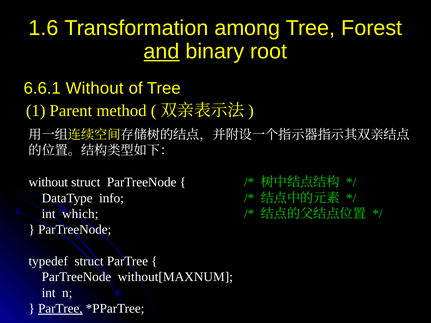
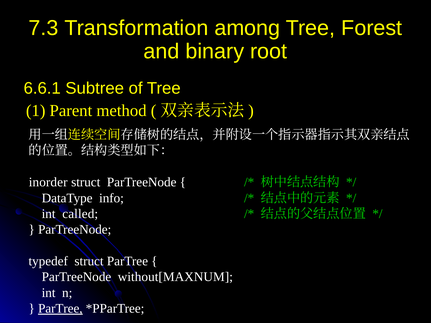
1.6: 1.6 -> 7.3 (43, 28)
and underline: present -> none (162, 51)
6.6.1 Without: Without -> Subtree (95, 88)
without: without -> inorder (48, 182)
which: which -> called (80, 214)
